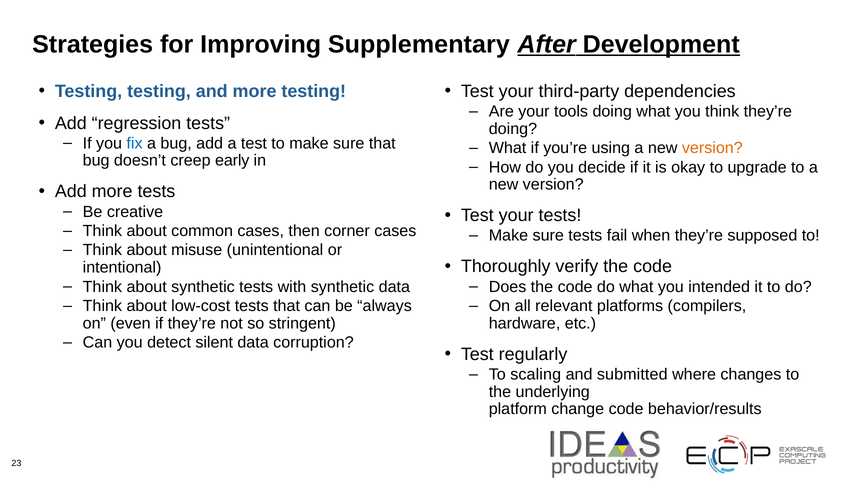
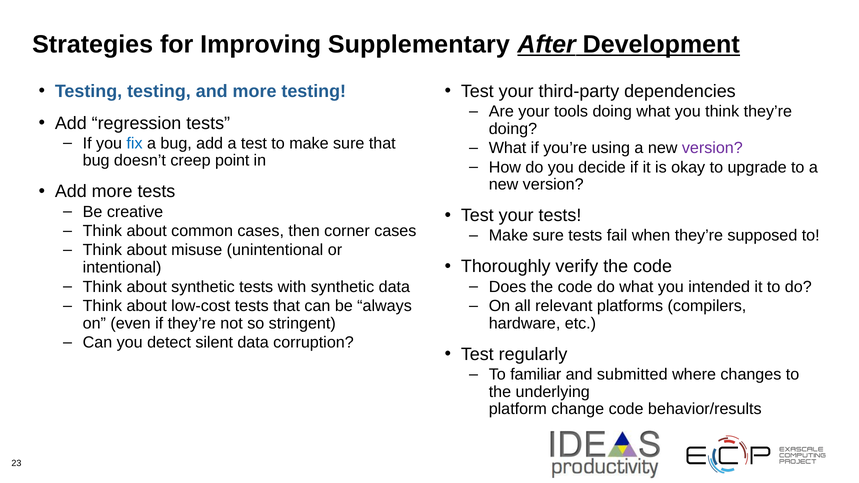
version colour: orange -> purple (712, 148)
early: early -> point (232, 161)
scaling: scaling -> familiar (536, 375)
